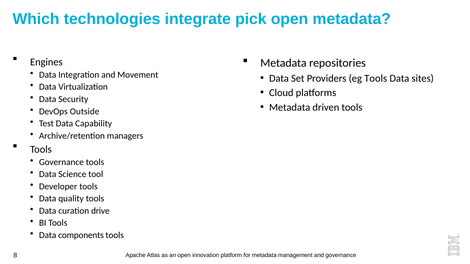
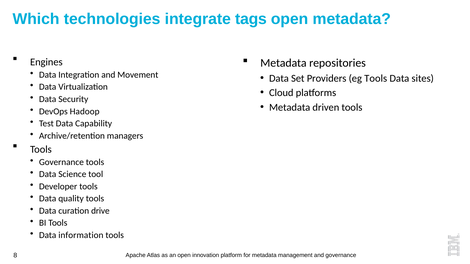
pick: pick -> tags (251, 19)
Outside: Outside -> Hadoop (85, 112)
components: components -> information (81, 236)
